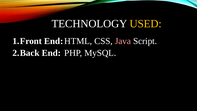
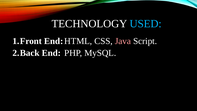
USED colour: yellow -> light blue (146, 24)
